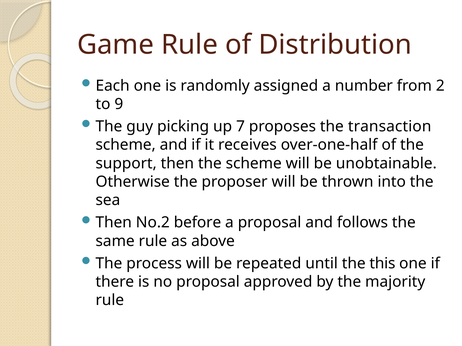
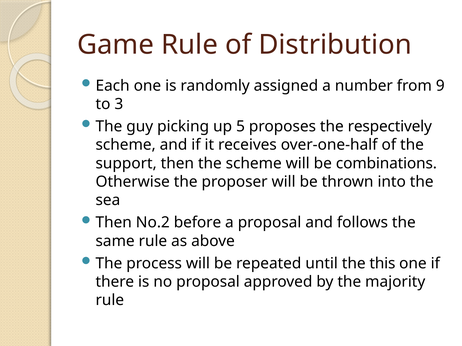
2: 2 -> 9 (440, 86)
9: 9 -> 3 (119, 104)
7: 7 -> 5 (241, 127)
transaction: transaction -> respectively (390, 127)
unobtainable: unobtainable -> combinations (386, 164)
